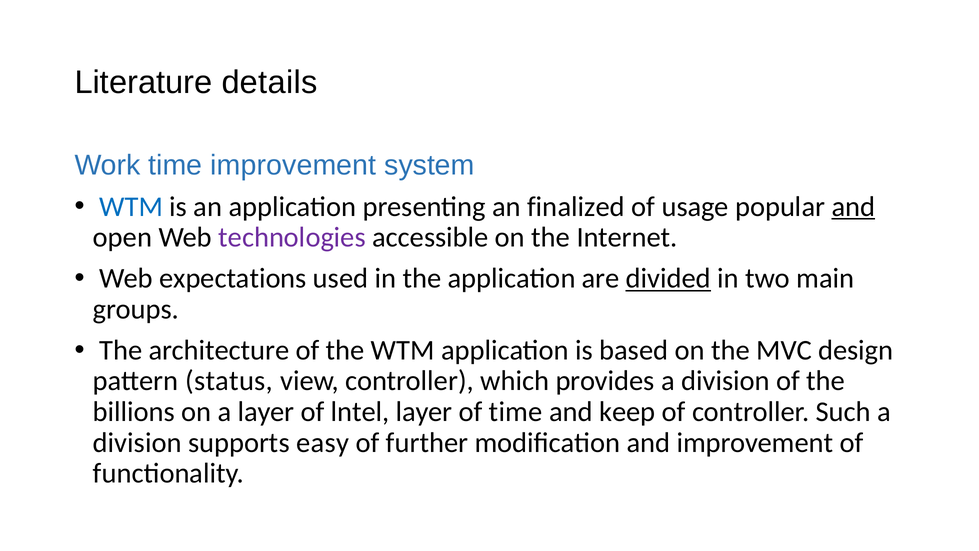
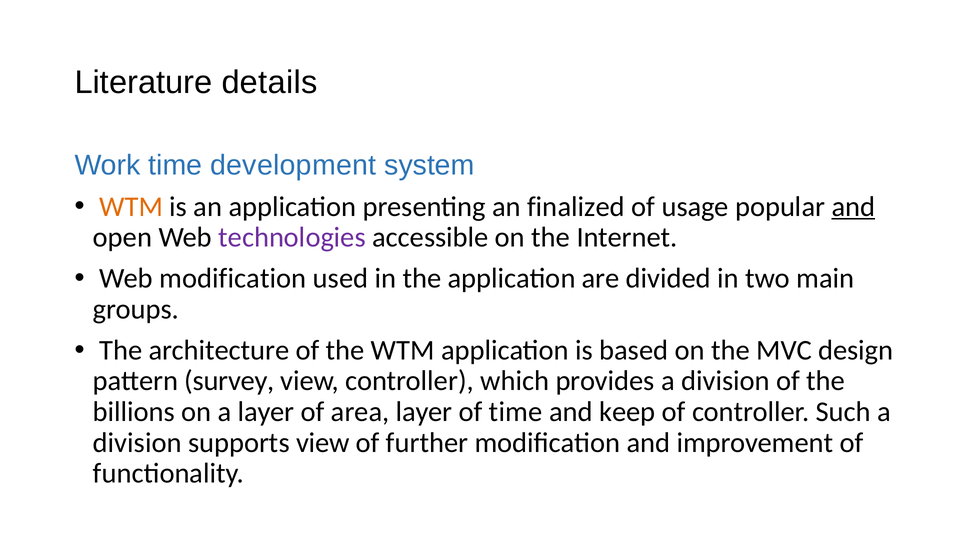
time improvement: improvement -> development (293, 165)
WTM colour: blue -> orange (131, 206)
Web expectations: expectations -> modification (233, 278)
divided underline: present -> none (668, 278)
status: status -> survey (229, 381)
lntel: lntel -> area (360, 412)
supports easy: easy -> view (323, 442)
